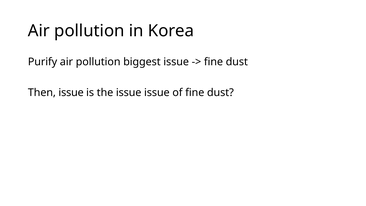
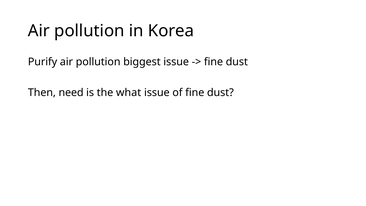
Then issue: issue -> need (71, 93)
the issue: issue -> what (129, 93)
